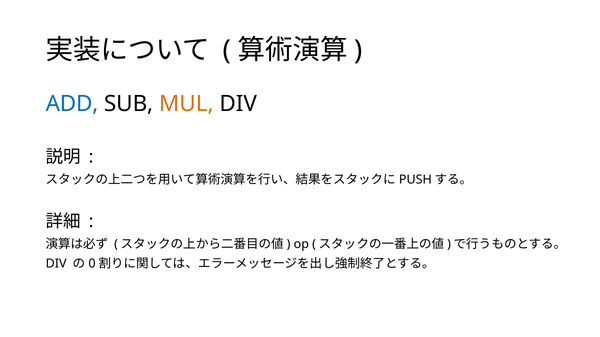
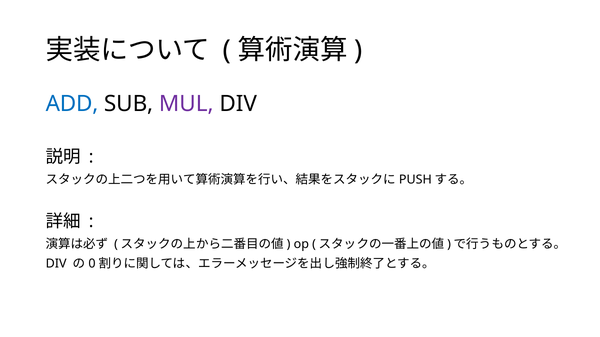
MUL colour: orange -> purple (186, 104)
